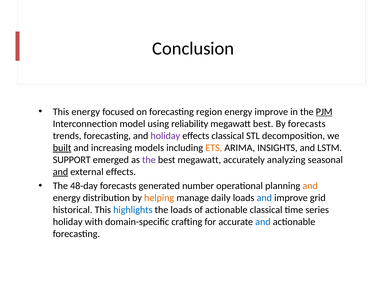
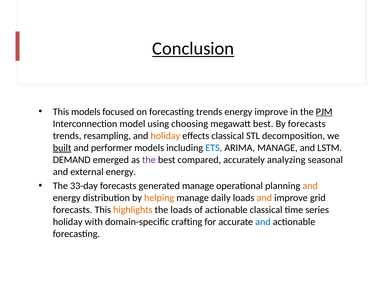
Conclusion underline: none -> present (193, 49)
This energy: energy -> models (86, 112)
forecasting region: region -> trends (209, 112)
reliability: reliability -> choosing (190, 124)
trends forecasting: forecasting -> resampling (107, 136)
holiday colour: purple -> orange (165, 136)
increasing: increasing -> performer (112, 148)
ETS colour: orange -> blue (214, 148)
ARIMA INSIGHTS: INSIGHTS -> MANAGE (277, 148)
SUPPORT: SUPPORT -> DEMAND (72, 160)
best megawatt: megawatt -> compared (199, 160)
and underline: present -> none (60, 172)
external effects: effects -> energy (121, 172)
48-day: 48-day -> 33-day (84, 186)
generated number: number -> manage (198, 186)
and colour: blue -> orange (264, 198)
historical: historical -> forecasts (73, 210)
highlights colour: blue -> orange (133, 210)
